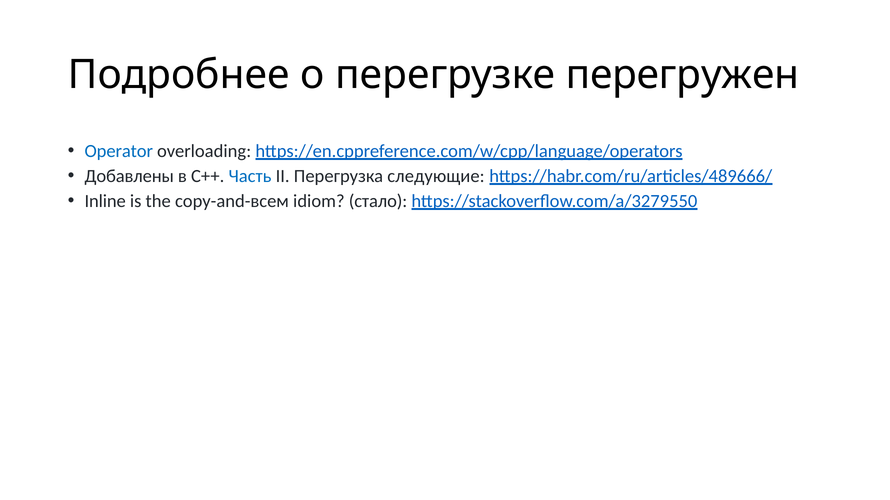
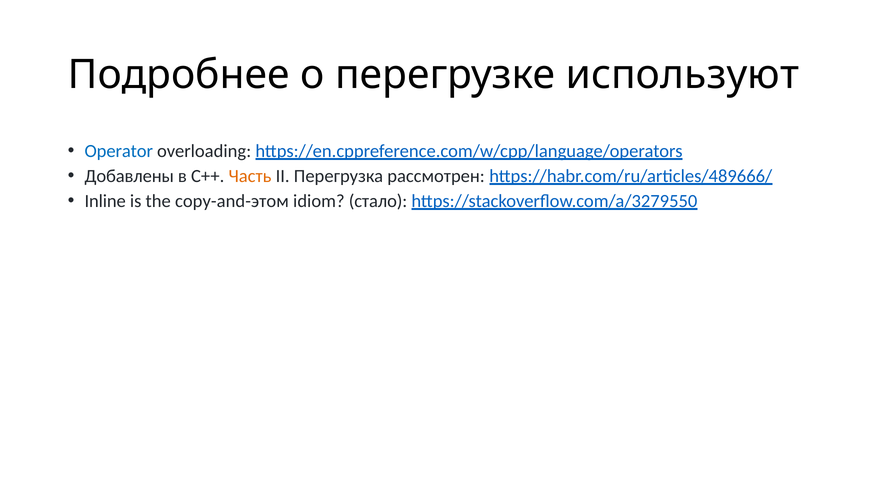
перегружен: перегружен -> используют (682, 75)
Часть colour: blue -> orange (250, 176)
следующие: следующие -> рассмотрен (436, 176)
copy-and-всем: copy-and-всем -> copy-and-этом (232, 201)
